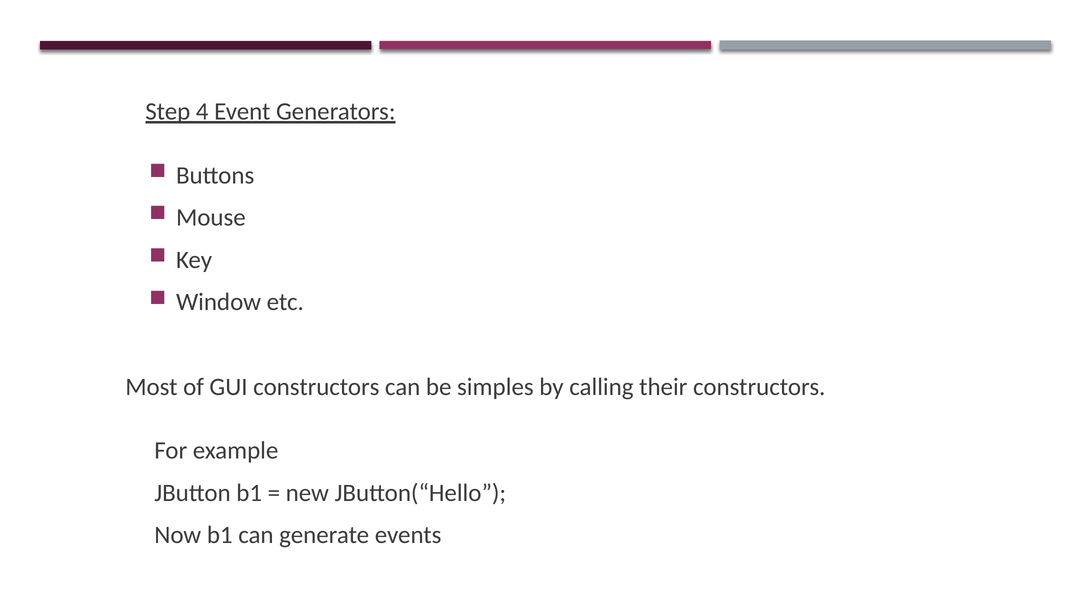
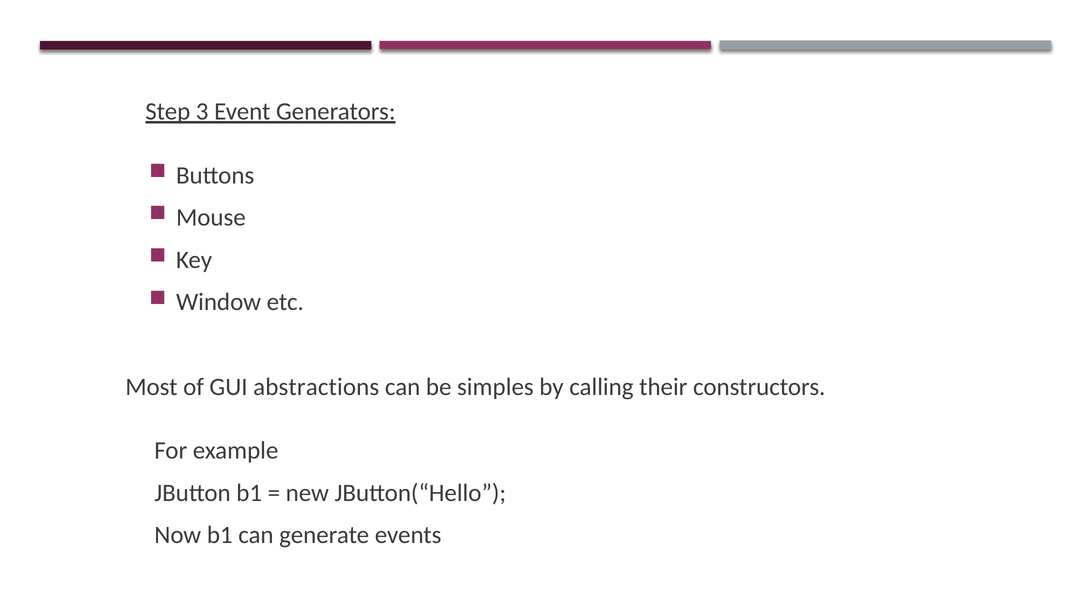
4: 4 -> 3 (202, 112)
GUI constructors: constructors -> abstractions (316, 387)
